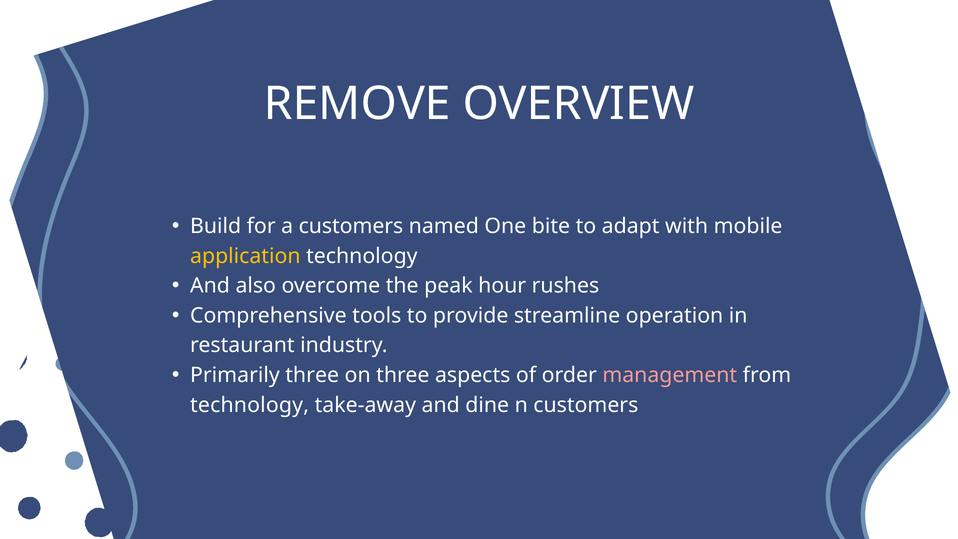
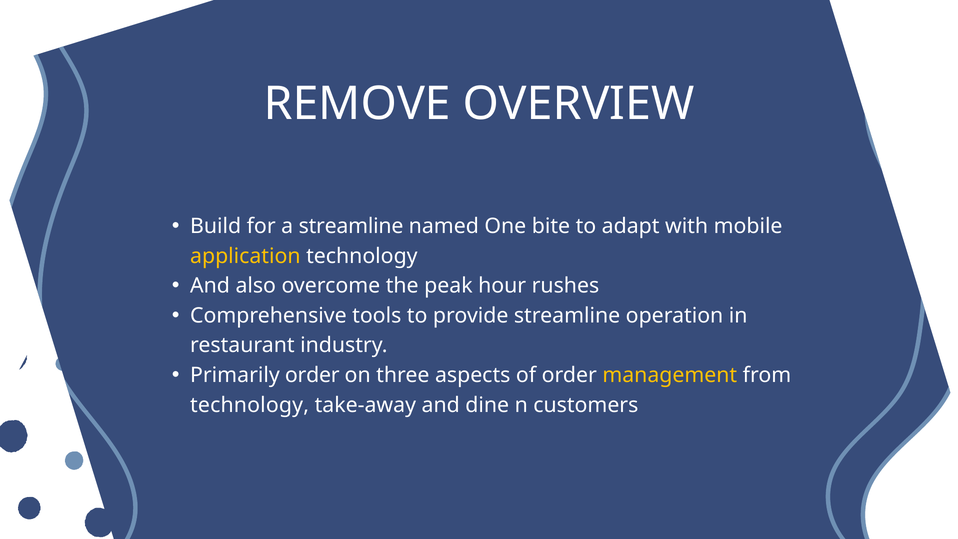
a customers: customers -> streamline (351, 226)
Primarily three: three -> order (312, 375)
management colour: pink -> yellow (670, 375)
